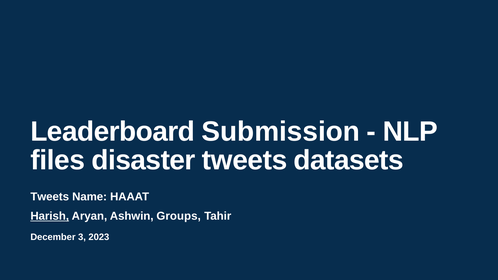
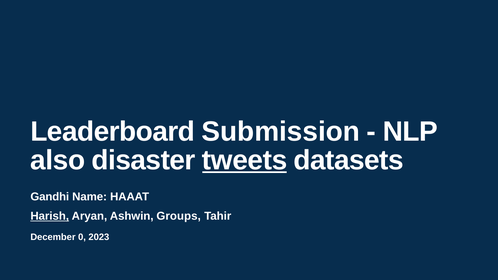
files: files -> also (58, 160)
tweets underline: none -> present (245, 160)
Tweets: Tweets -> Gandhi (50, 197)
3: 3 -> 0 (82, 237)
